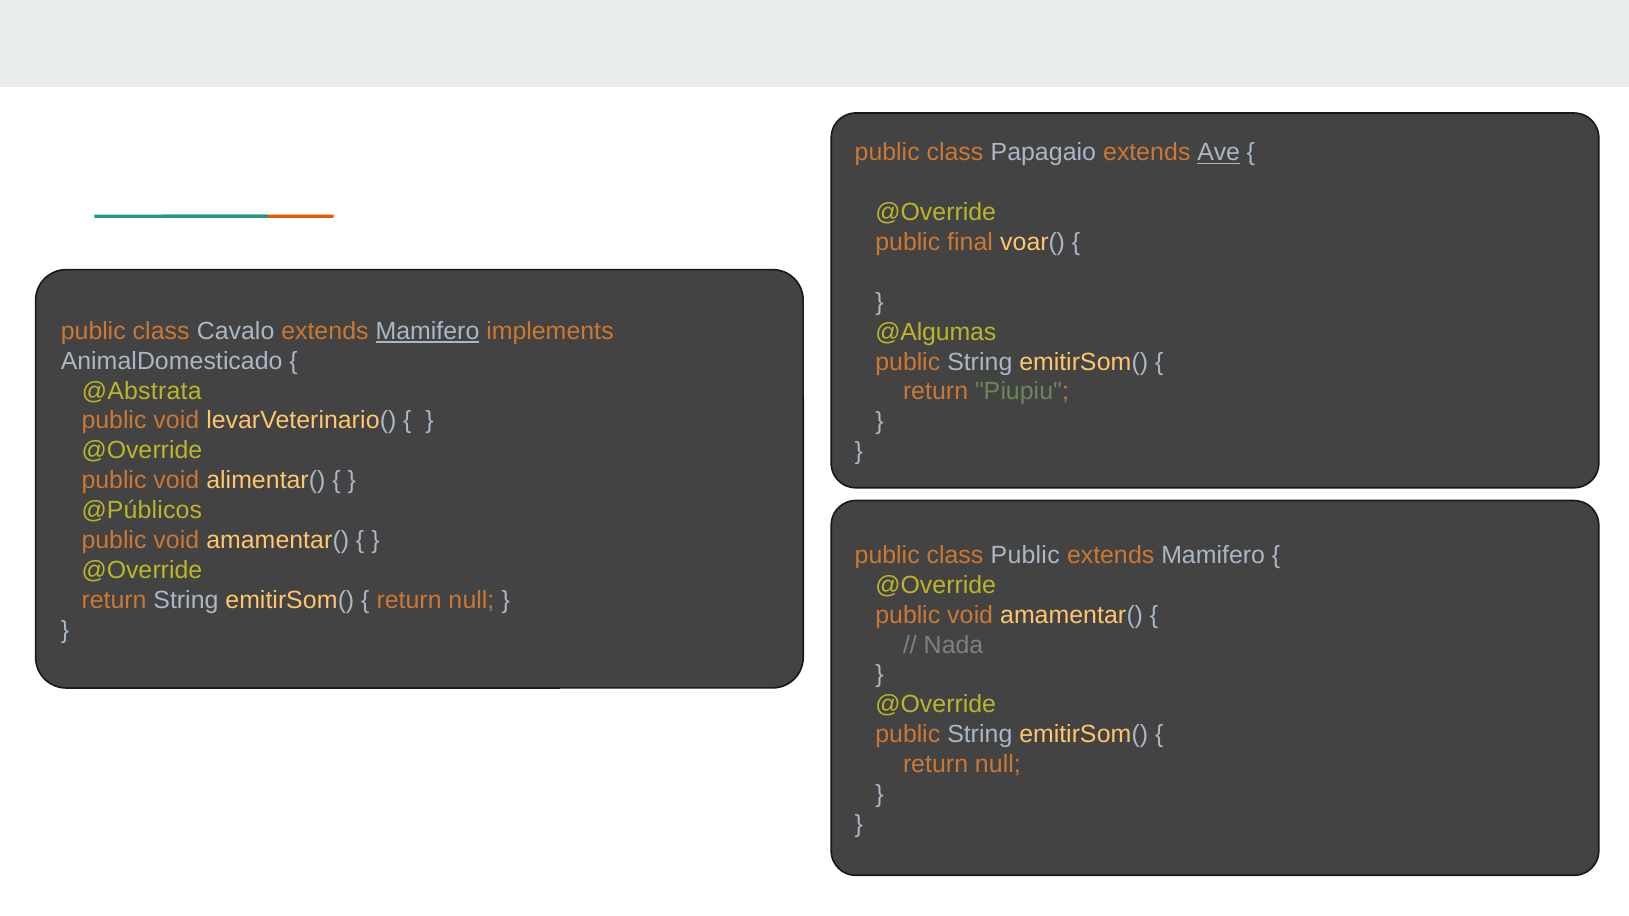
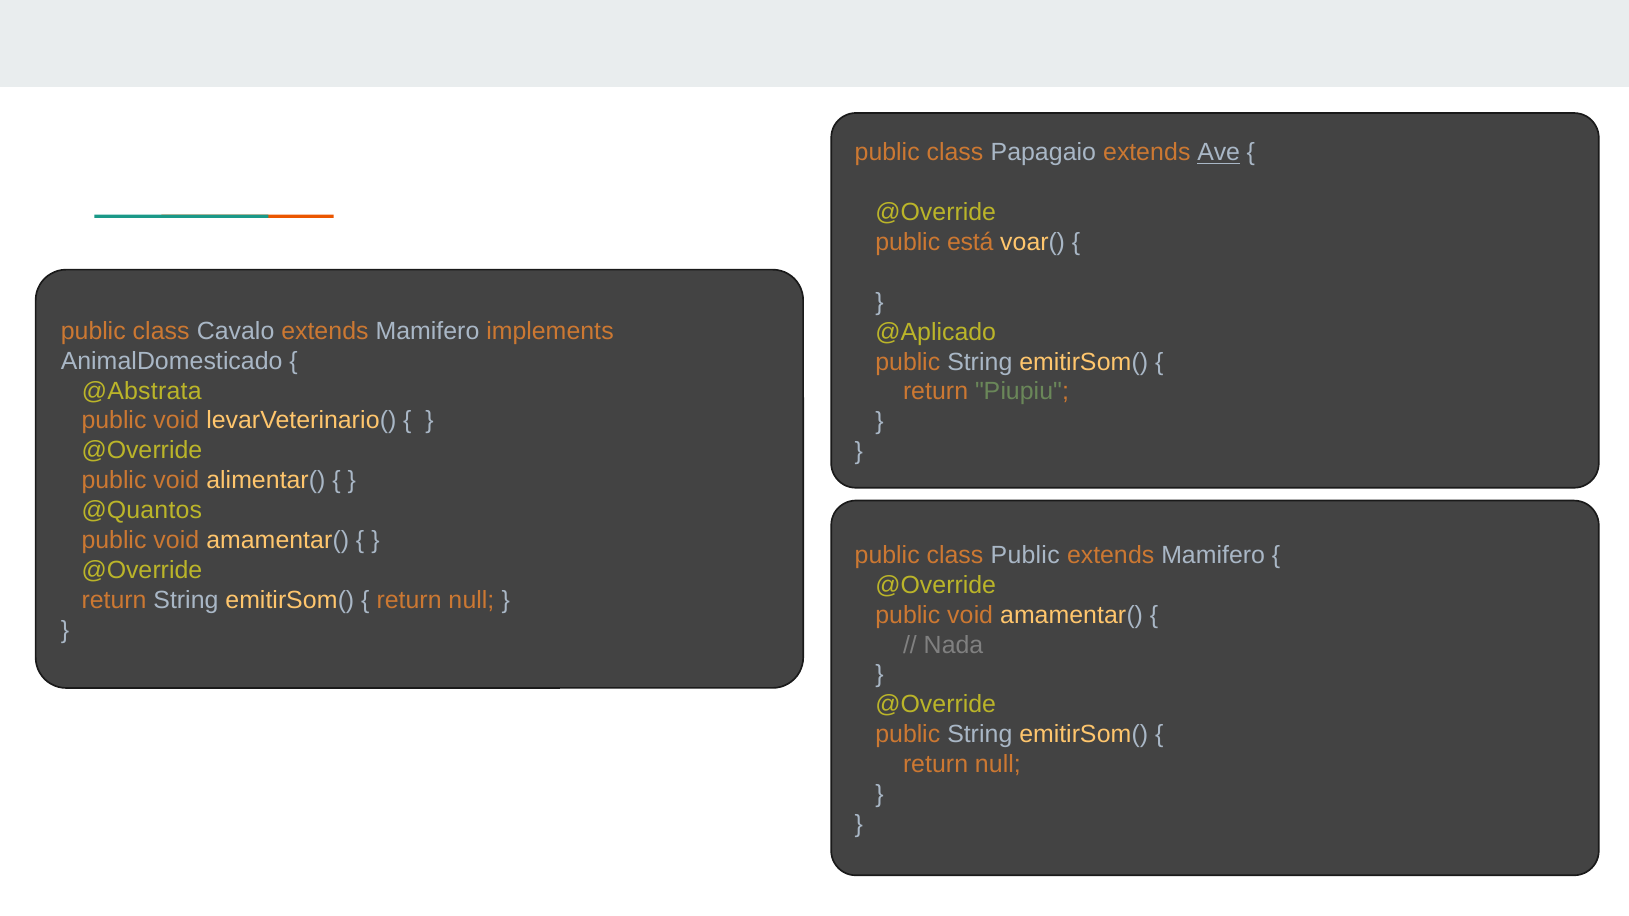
final: final -> está (970, 242)
Mamifero underline: present -> none (427, 331)
@Algumas: @Algumas -> @Aplicado (936, 332)
@Públicos: @Públicos -> @Quantos (142, 511)
